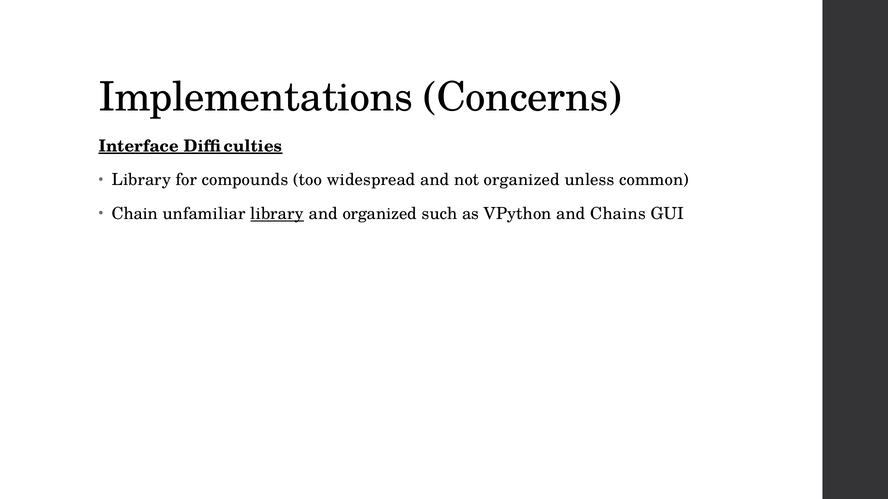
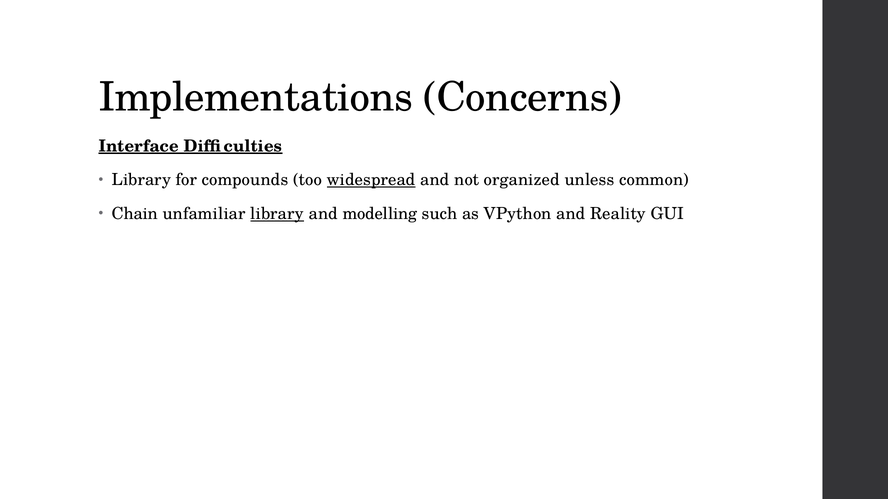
widespread underline: none -> present (371, 180)
and organized: organized -> modelling (380, 214)
Chains: Chains -> Reality (618, 214)
